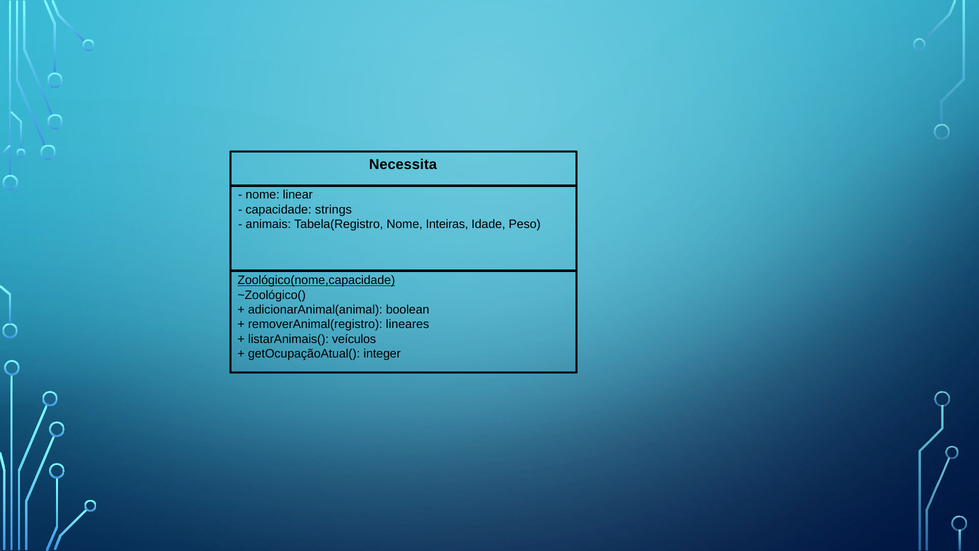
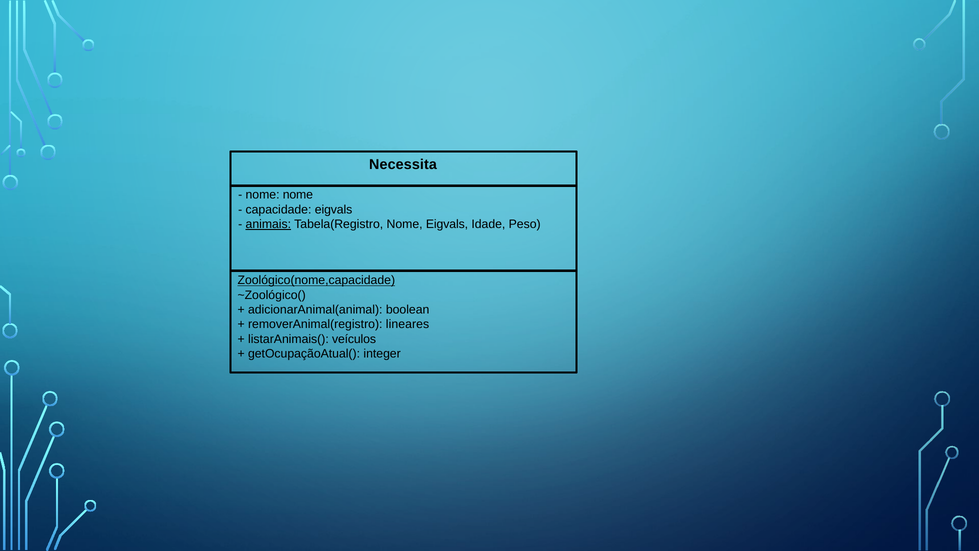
nome linear: linear -> nome (298, 195)
capacidade strings: strings -> eigvals (334, 210)
animais underline: none -> present (268, 224)
Nome Inteiras: Inteiras -> Eigvals (447, 224)
